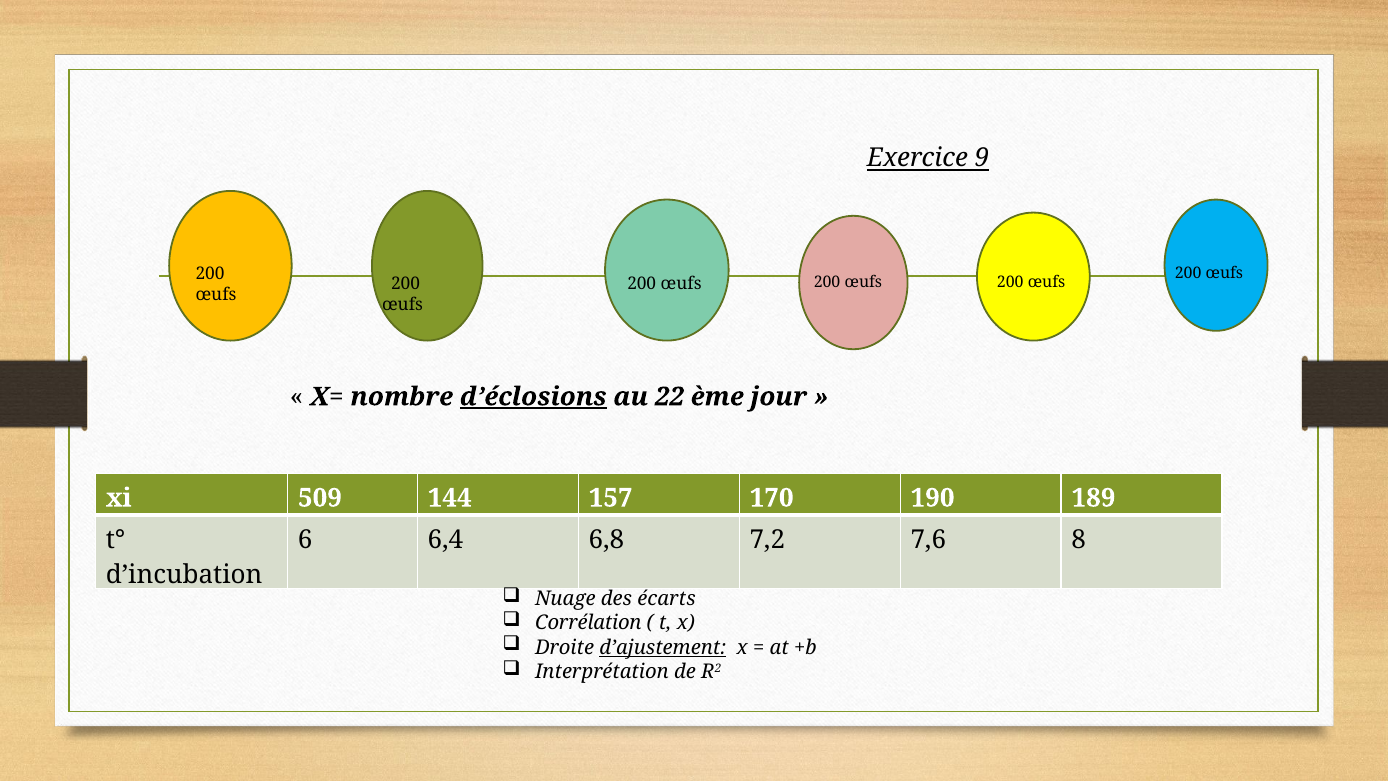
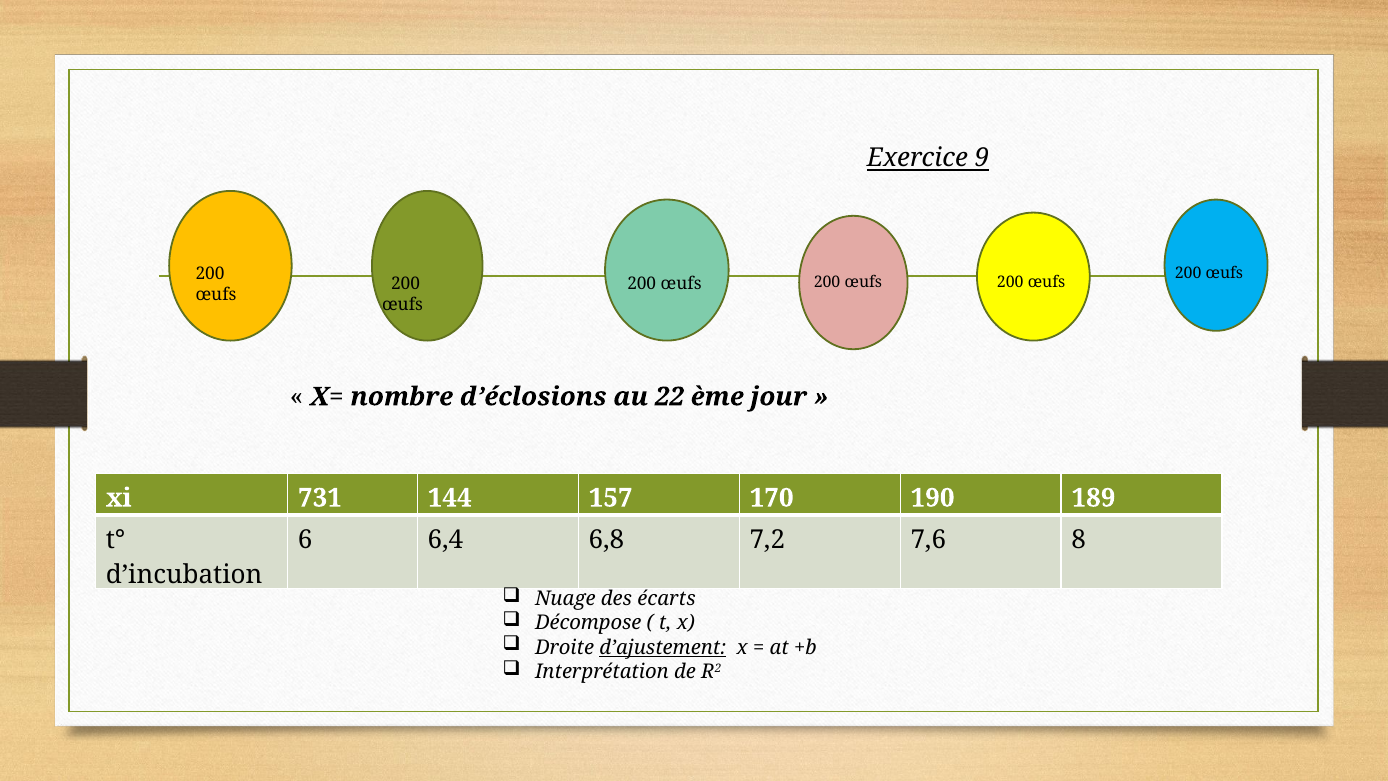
d’éclosions underline: present -> none (533, 397)
509: 509 -> 731 (320, 498)
Corrélation: Corrélation -> Décompose (588, 623)
